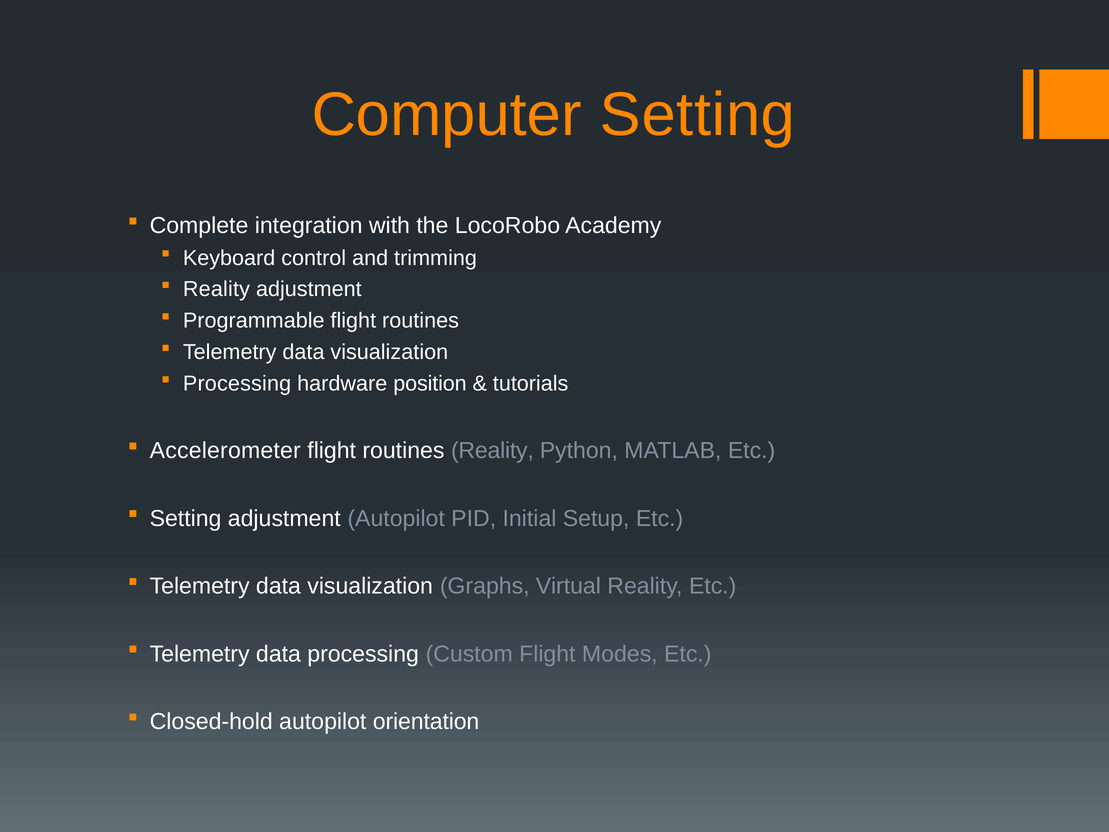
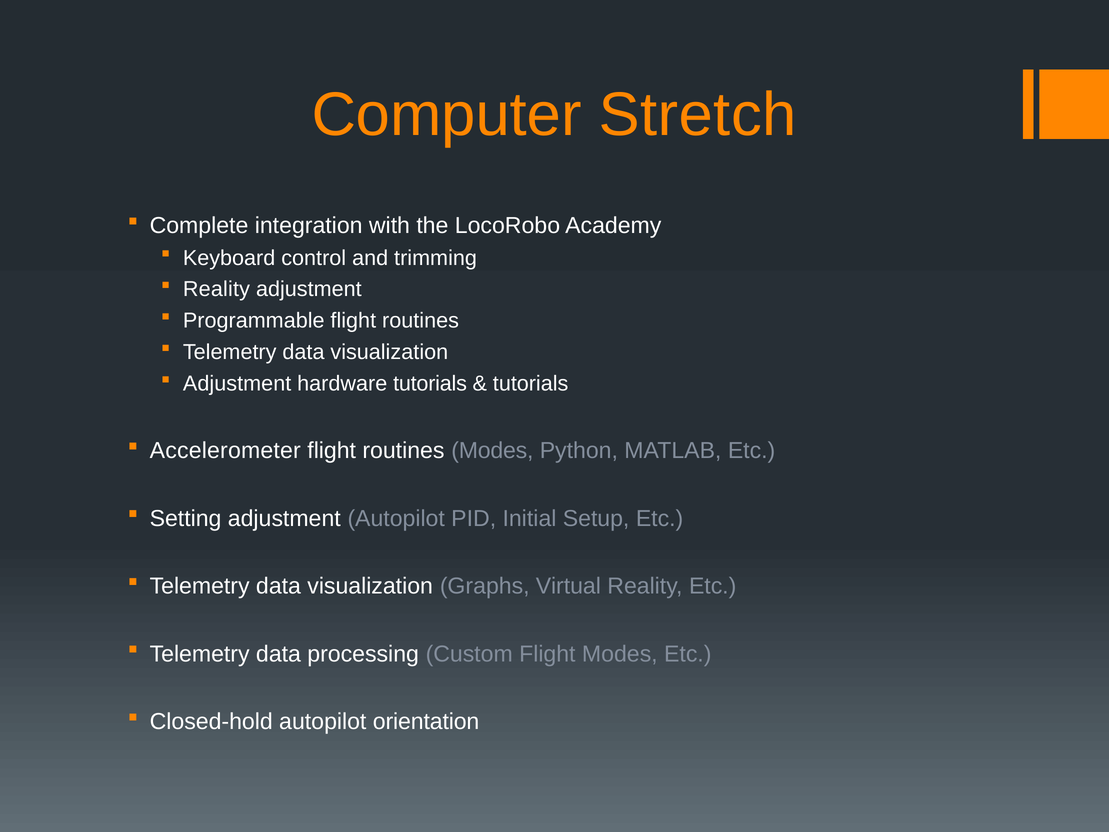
Computer Setting: Setting -> Stretch (698, 115)
Processing: Processing -> Adjustment (237, 384)
hardware position: position -> tutorials (430, 384)
routines Reality: Reality -> Modes (492, 451)
